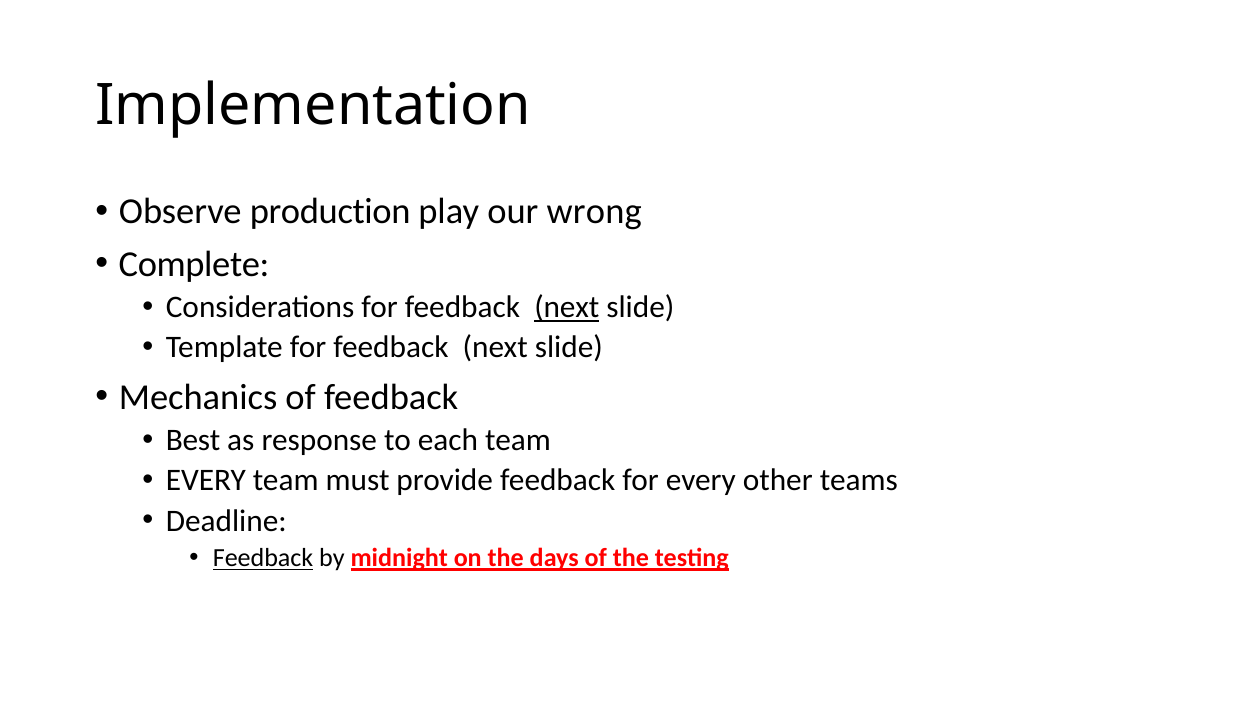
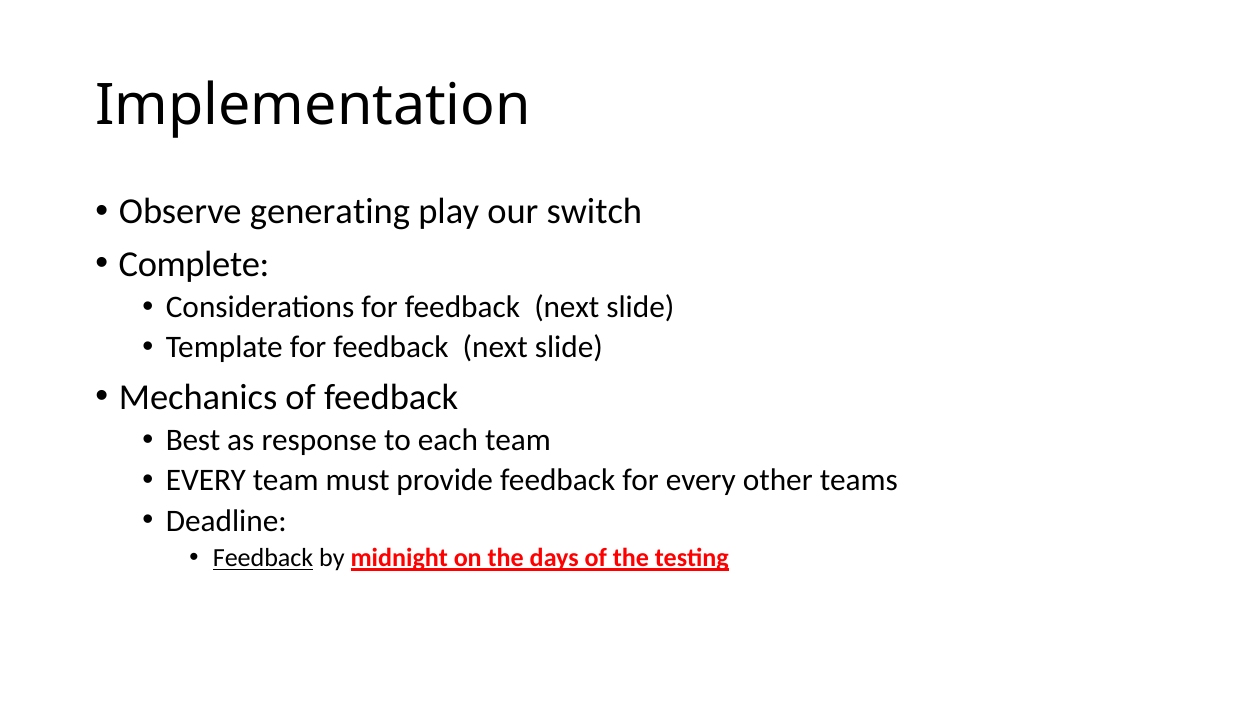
production: production -> generating (330, 212)
wrong: wrong -> switch (594, 212)
next underline: present -> none (567, 307)
